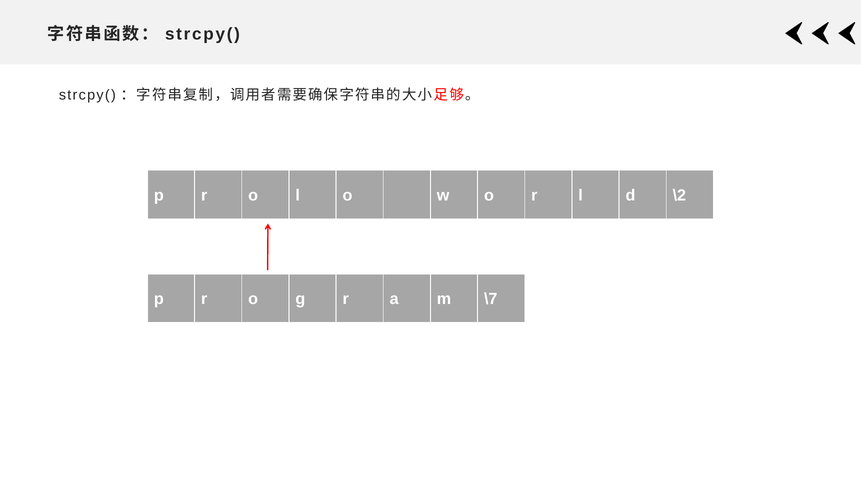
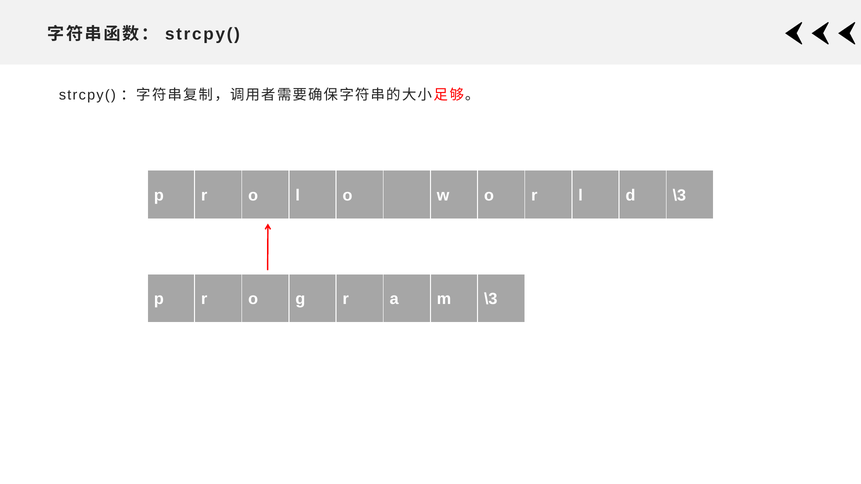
d \2: \2 -> \3 (679, 195)
m \7: \7 -> \3 (491, 299)
